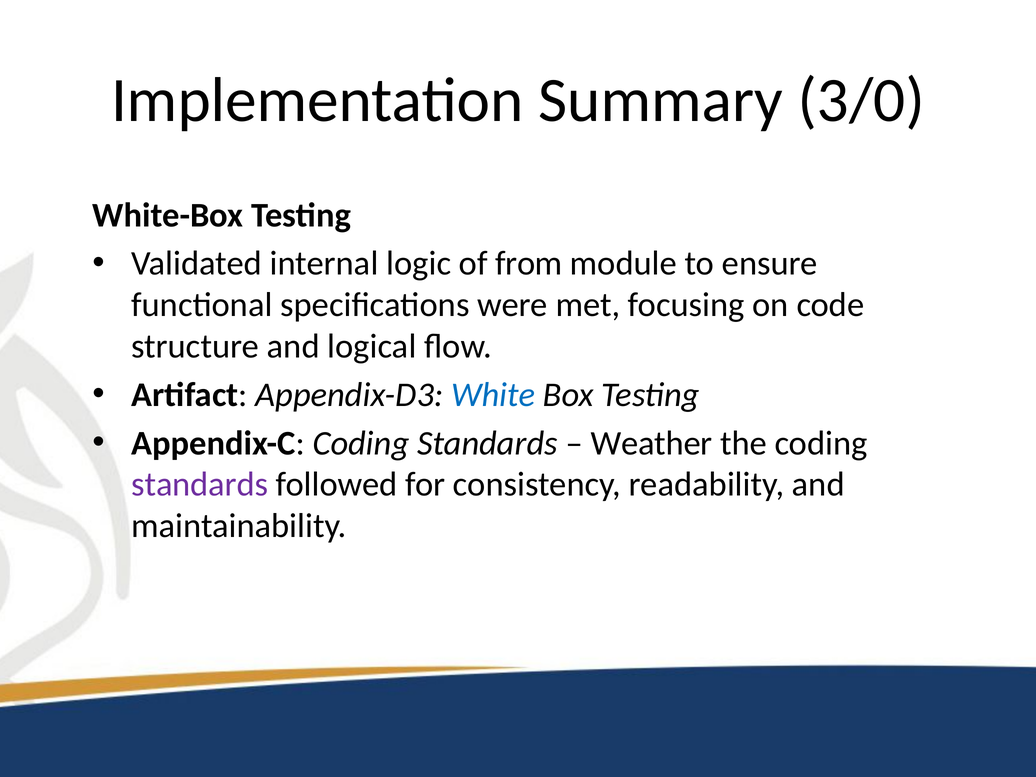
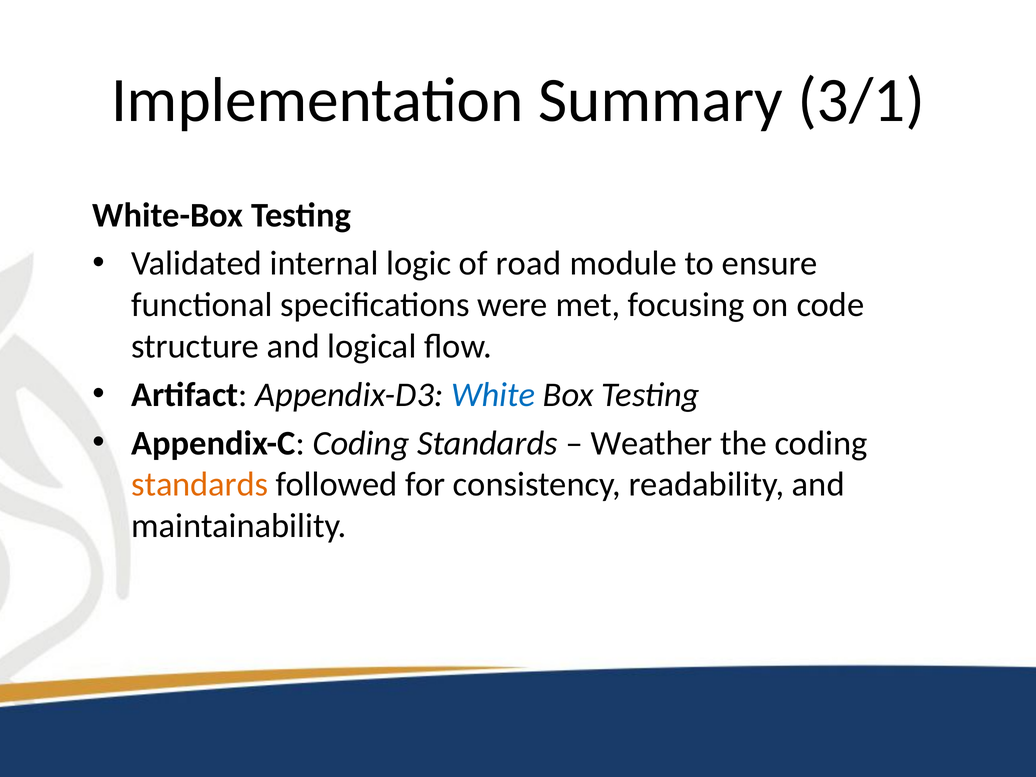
3/0: 3/0 -> 3/1 (861, 100)
from: from -> road (529, 264)
standards colour: purple -> orange (200, 485)
